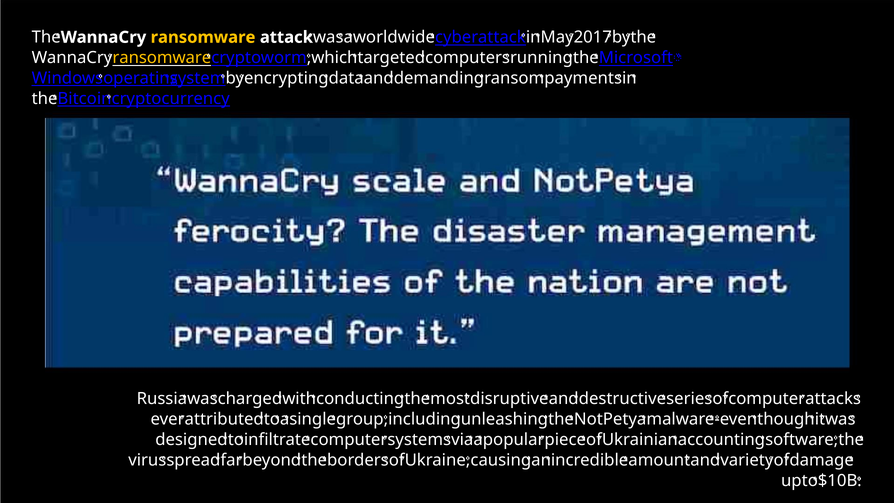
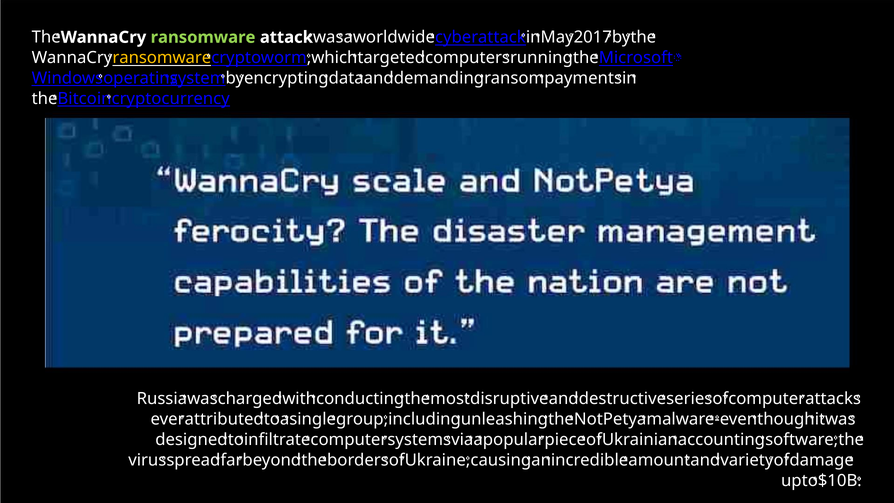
ransomware colour: yellow -> light green (203, 37)
